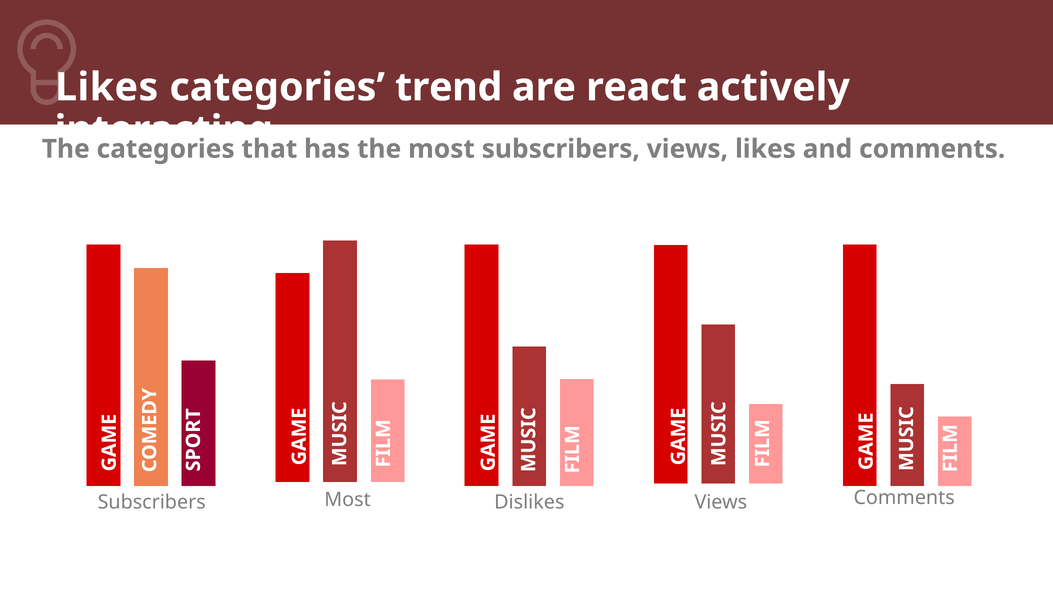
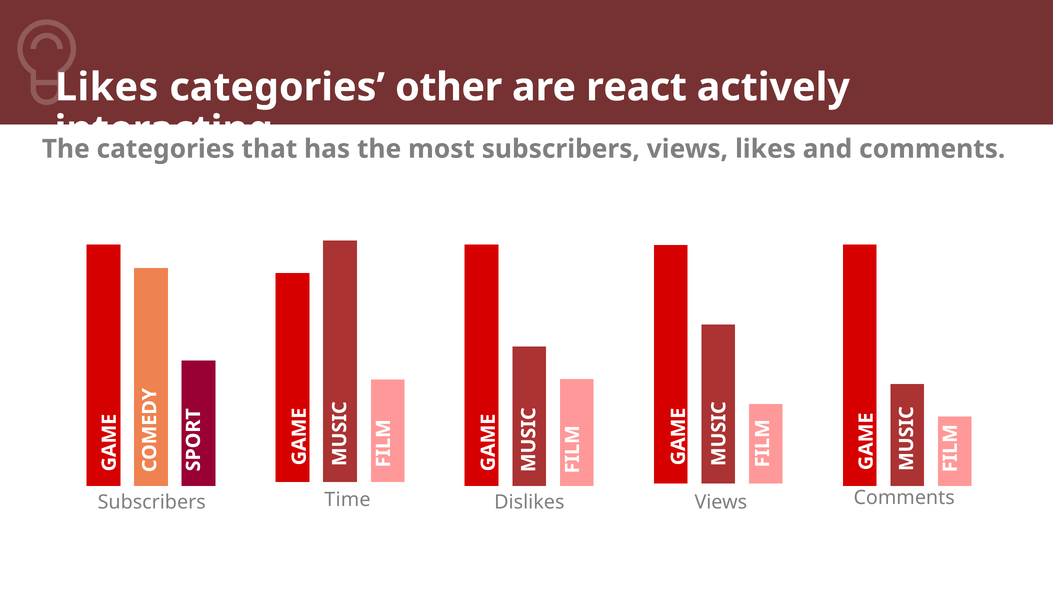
trend: trend -> other (449, 87)
Most: Most -> Time (347, 499)
